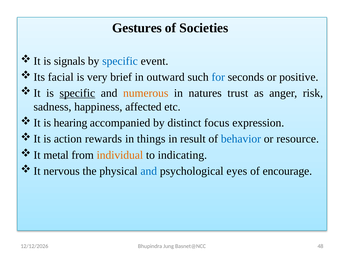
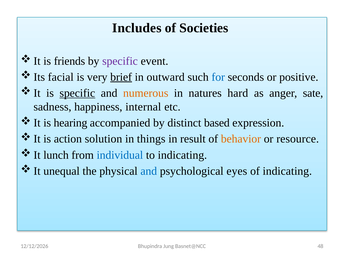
Gestures: Gestures -> Includes (137, 28)
signals: signals -> friends (70, 61)
specific colour: blue -> purple (120, 61)
brief underline: none -> present (121, 77)
trust: trust -> hard (238, 93)
risk: risk -> sate (313, 93)
affected: affected -> internal (143, 107)
focus: focus -> based (217, 123)
rewards: rewards -> solution (103, 139)
behavior colour: blue -> orange (241, 139)
metal: metal -> lunch (56, 155)
individual colour: orange -> blue (120, 155)
nervous: nervous -> unequal (62, 171)
of encourage: encourage -> indicating (287, 171)
